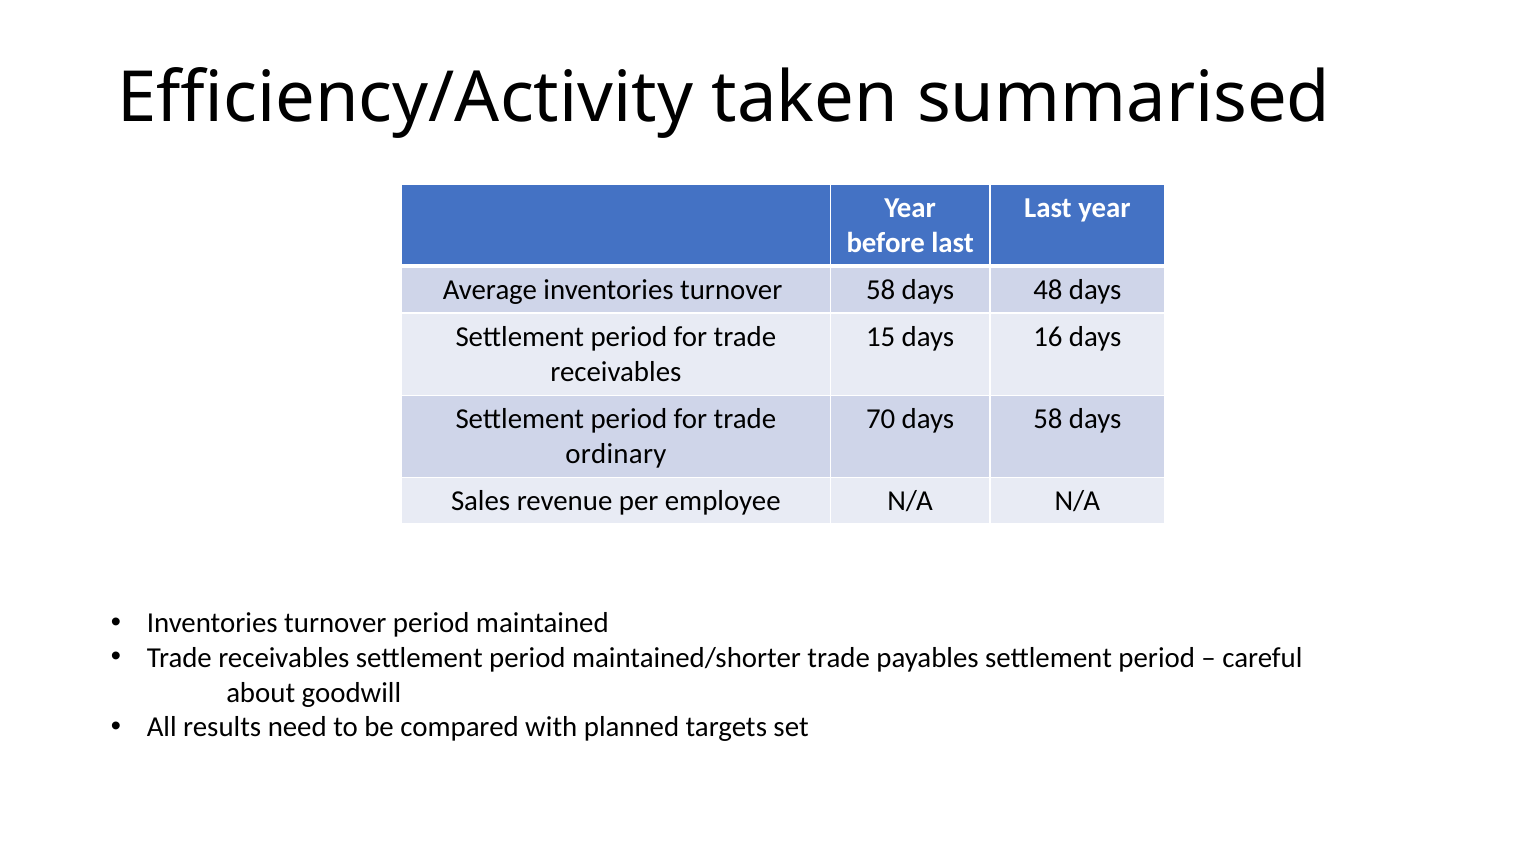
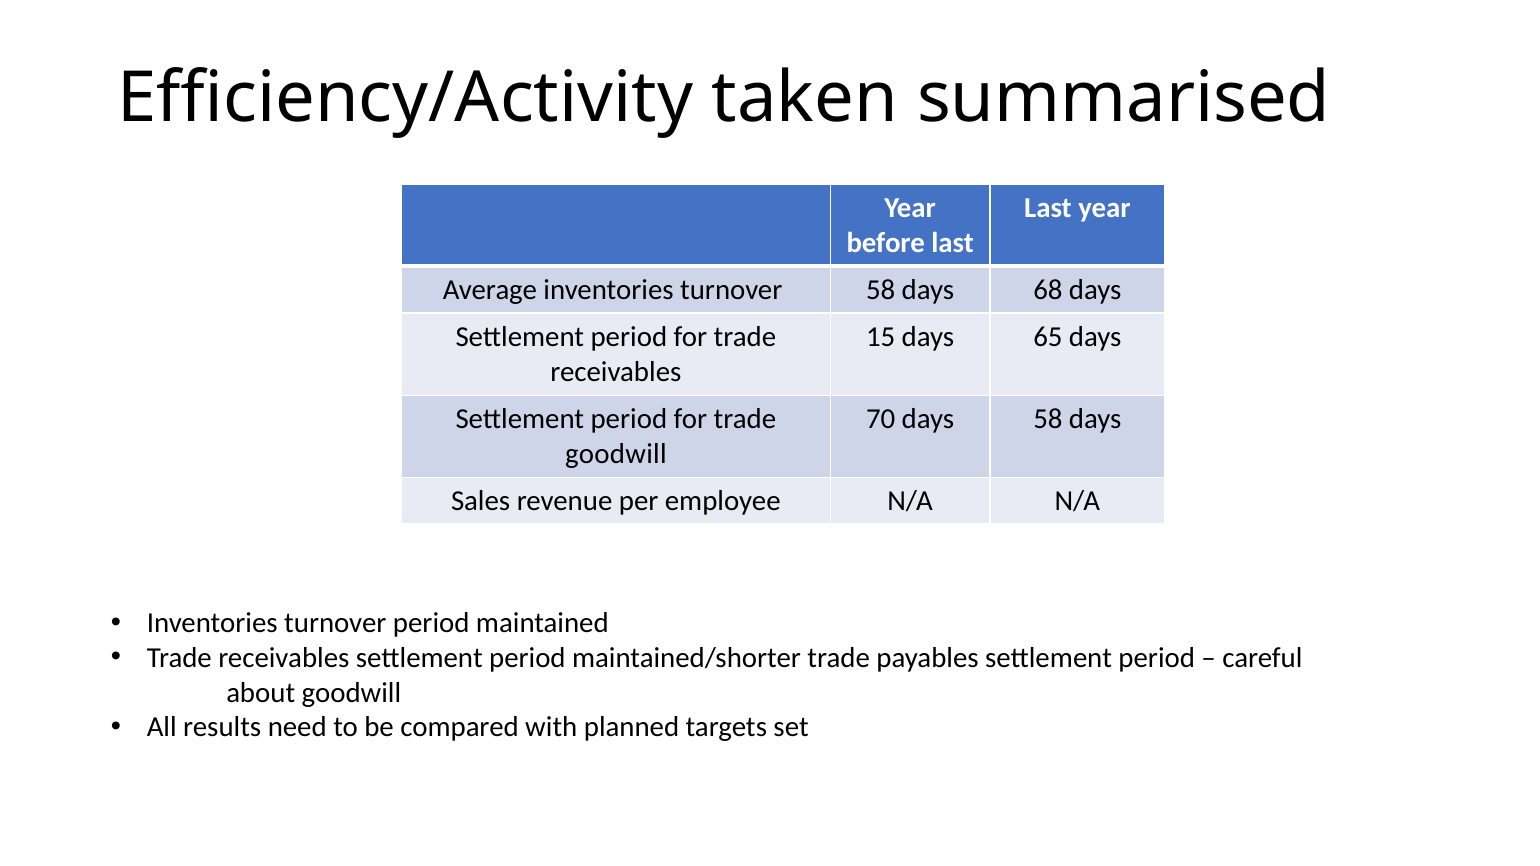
48: 48 -> 68 (1048, 290)
16: 16 -> 65 (1048, 337)
ordinary: ordinary -> goodwill (616, 454)
